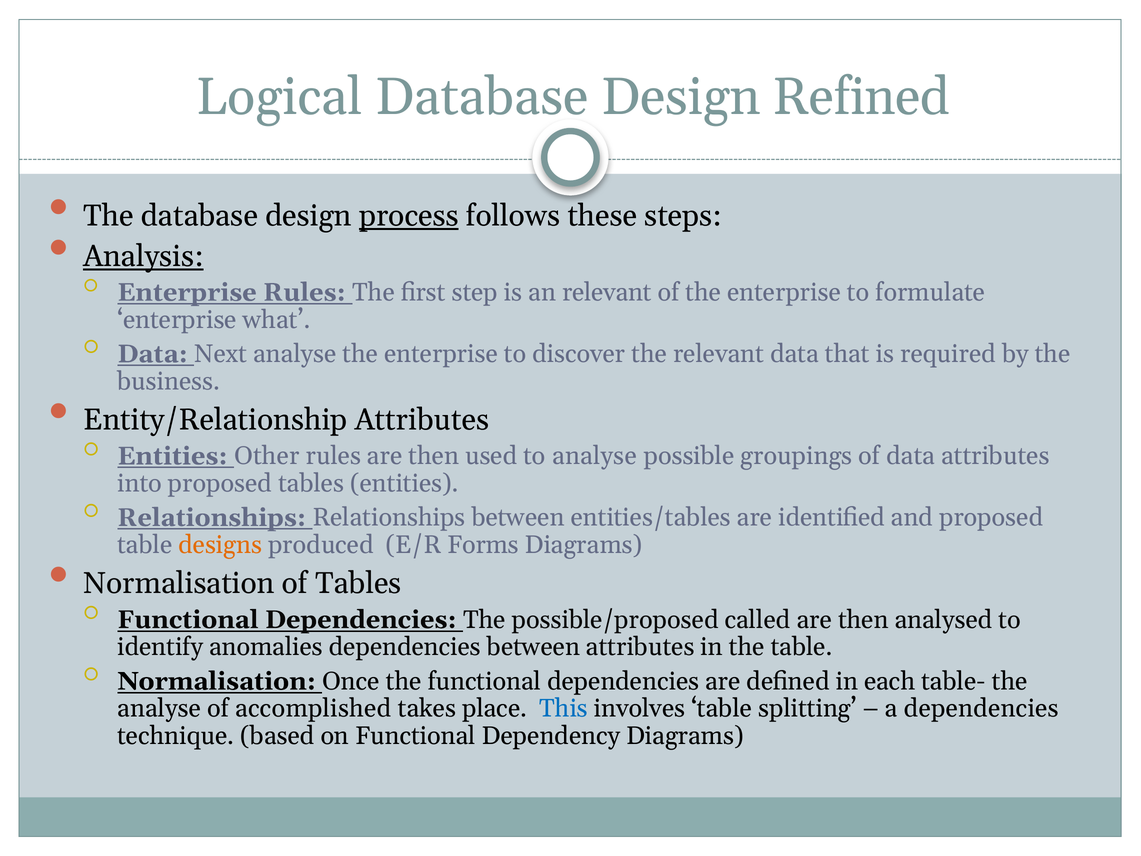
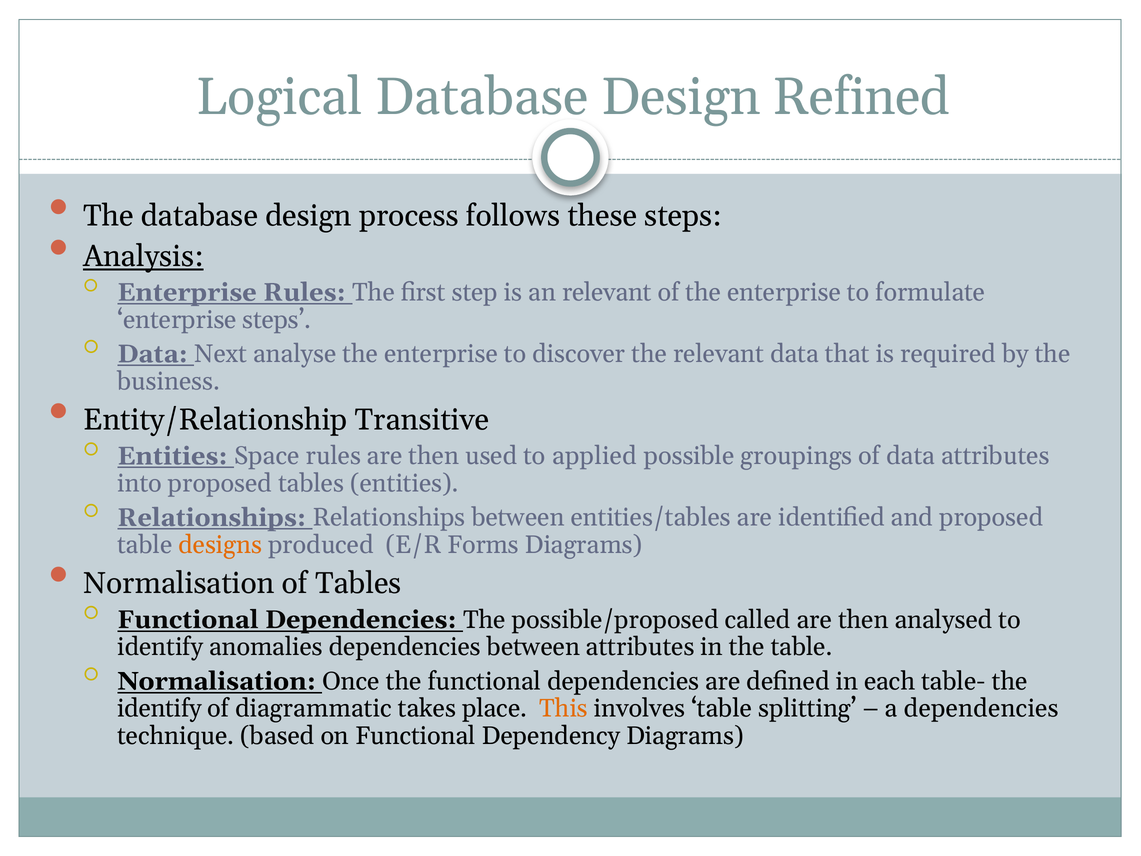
process underline: present -> none (409, 216)
enterprise what: what -> steps (277, 320)
Entity/Relationship Attributes: Attributes -> Transitive (422, 420)
Other: Other -> Space (267, 456)
to analyse: analyse -> applied (594, 456)
analyse: analyse -> identify (159, 708)
accomplished: accomplished -> diagrammatic (313, 708)
This colour: blue -> orange (564, 708)
